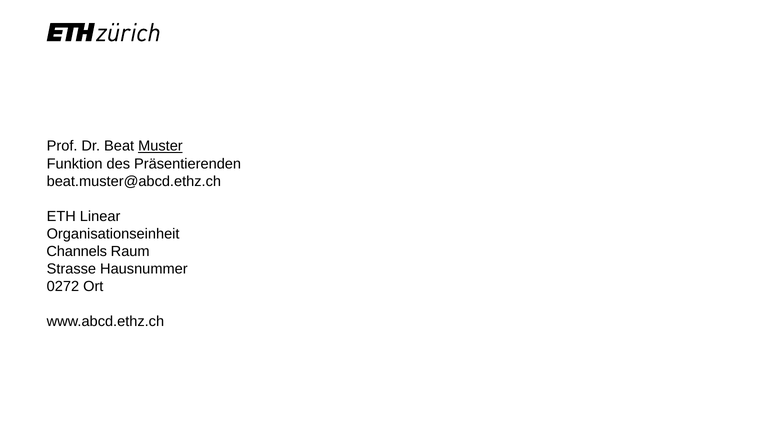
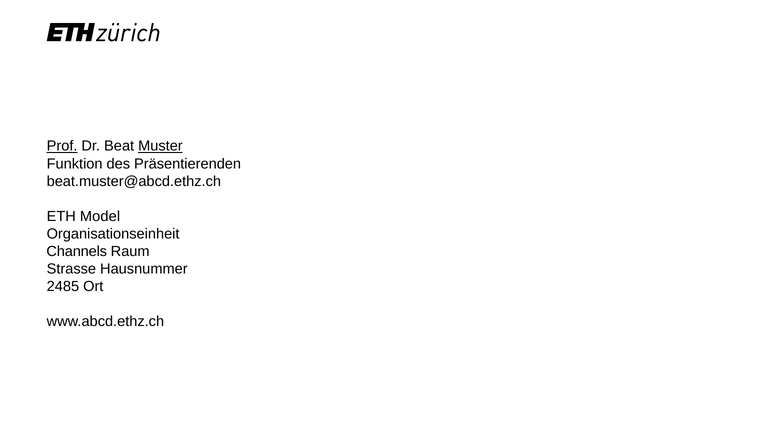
Prof underline: none -> present (62, 146)
Linear: Linear -> Model (100, 216)
0272: 0272 -> 2485 (63, 286)
